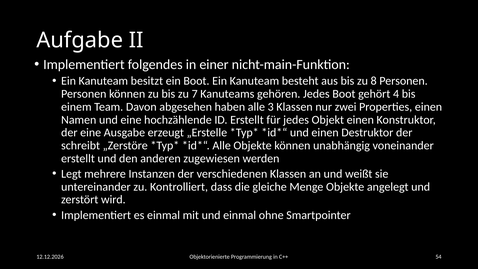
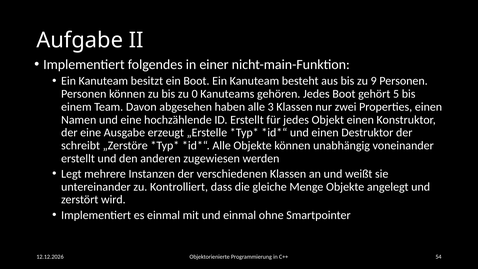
8: 8 -> 9 (374, 81)
7: 7 -> 0 (195, 94)
4: 4 -> 5 (396, 94)
